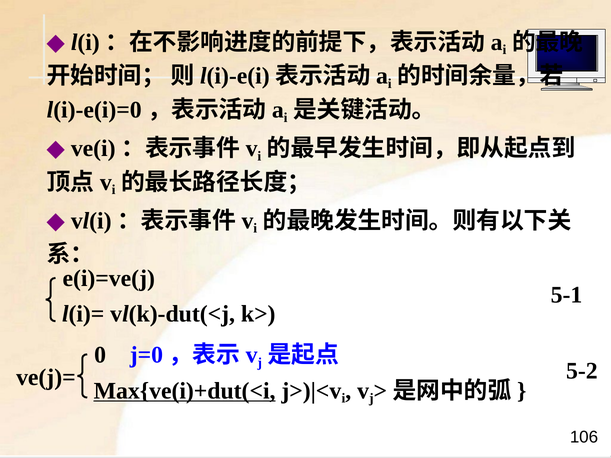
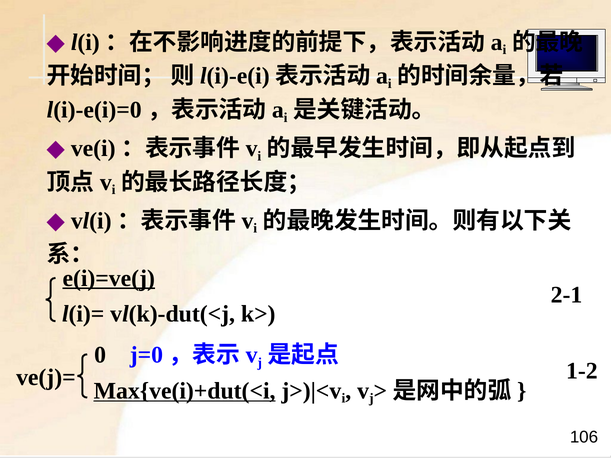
e(i)=ve(j underline: none -> present (109, 278)
5-1: 5-1 -> 2-1 (567, 295)
5-2: 5-2 -> 1-2 (582, 371)
